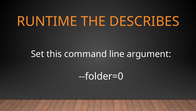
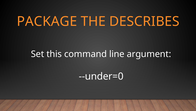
RUNTIME: RUNTIME -> PACKAGE (47, 21)
--folder=0: --folder=0 -> --under=0 (101, 76)
